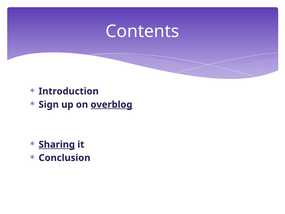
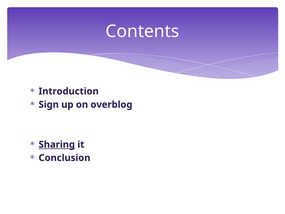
overblog underline: present -> none (111, 104)
